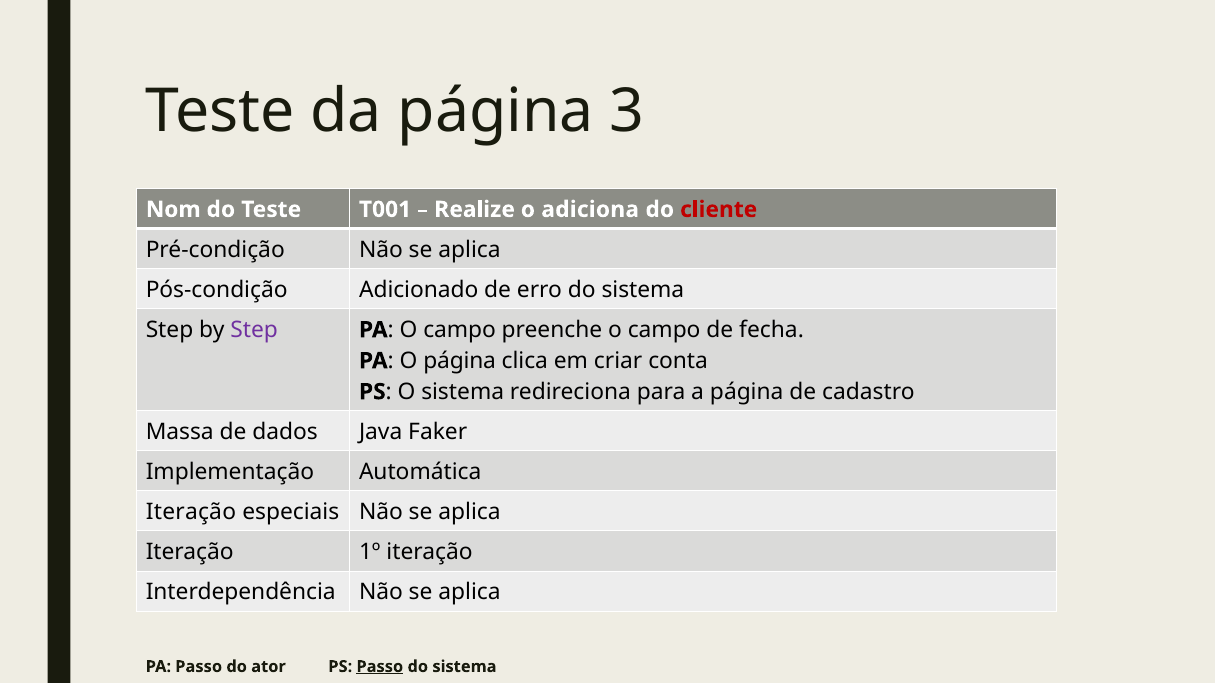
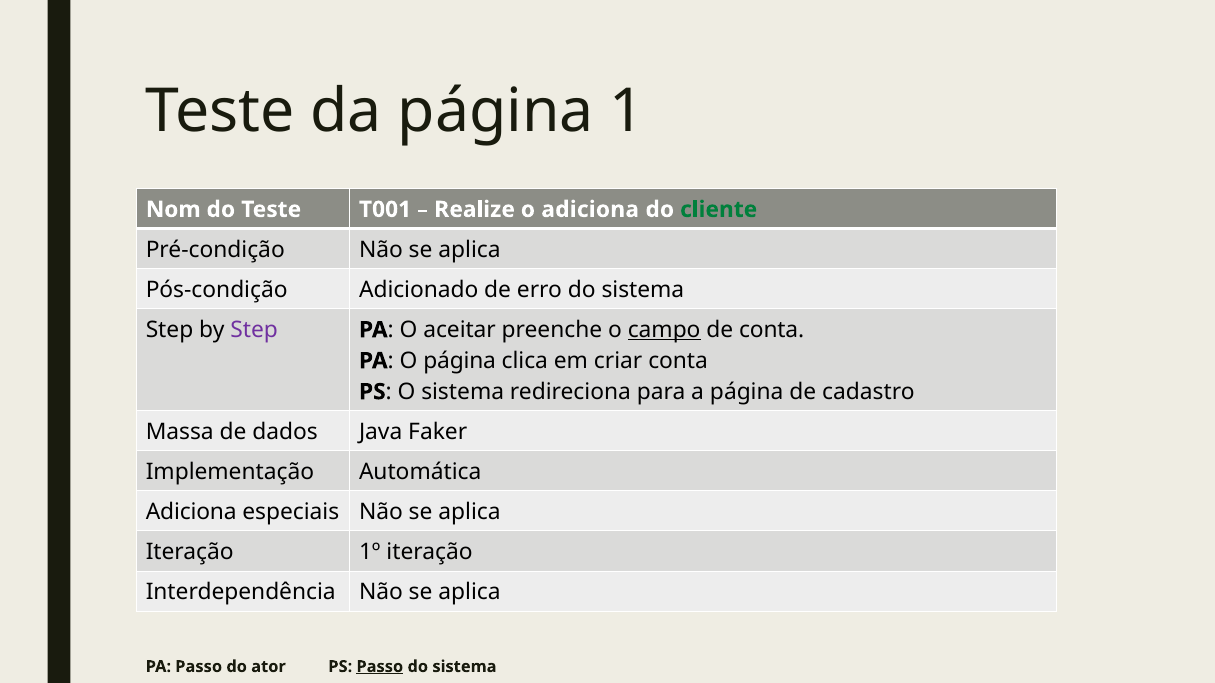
3: 3 -> 1 (627, 112)
cliente colour: red -> green (719, 210)
campo: campo -> aceitar (460, 330)
campo underline: none -> present (664, 330)
de fecha: fecha -> conta (772, 330)
Iteração: Iteração -> Adiciona (191, 512)
